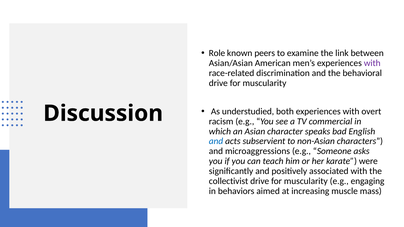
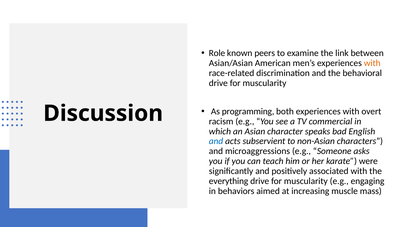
with colour: purple -> orange (372, 63)
understudied: understudied -> programming (248, 111)
collectivist: collectivist -> everything (229, 181)
